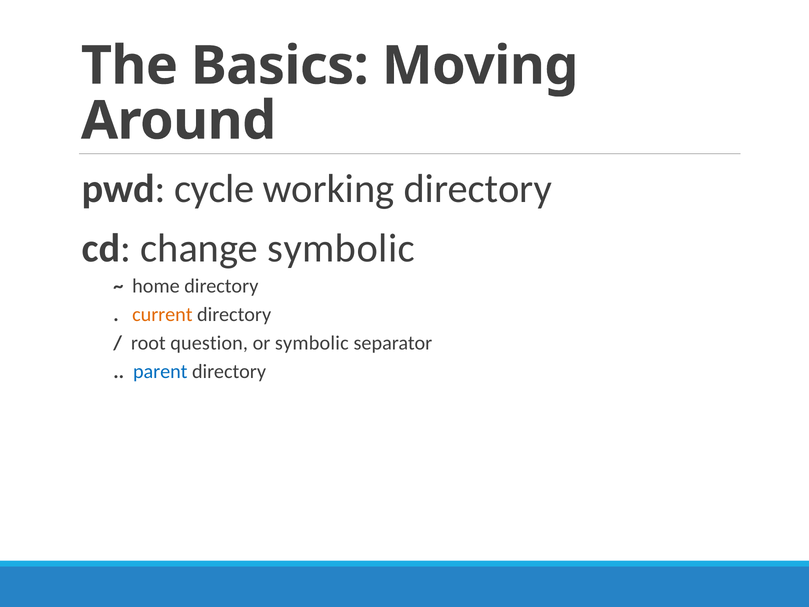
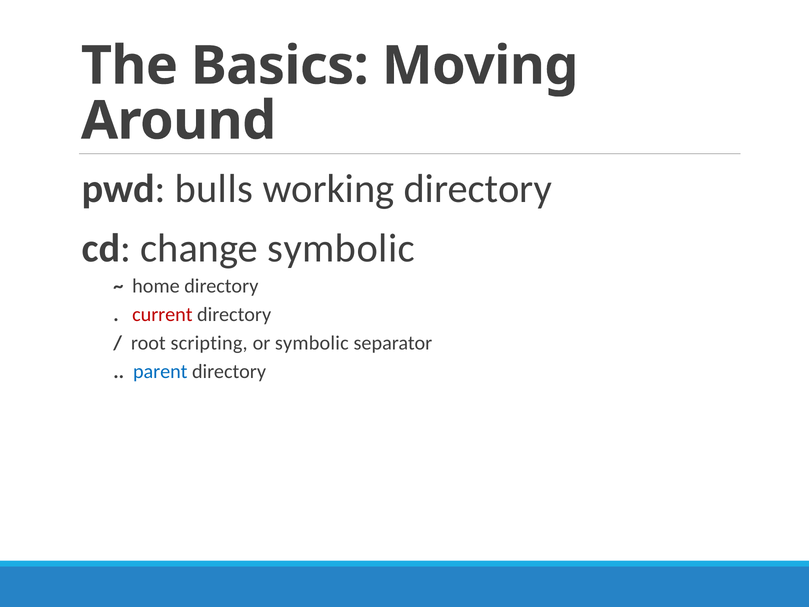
cycle: cycle -> bulls (214, 189)
current colour: orange -> red (162, 314)
question: question -> scripting (209, 343)
